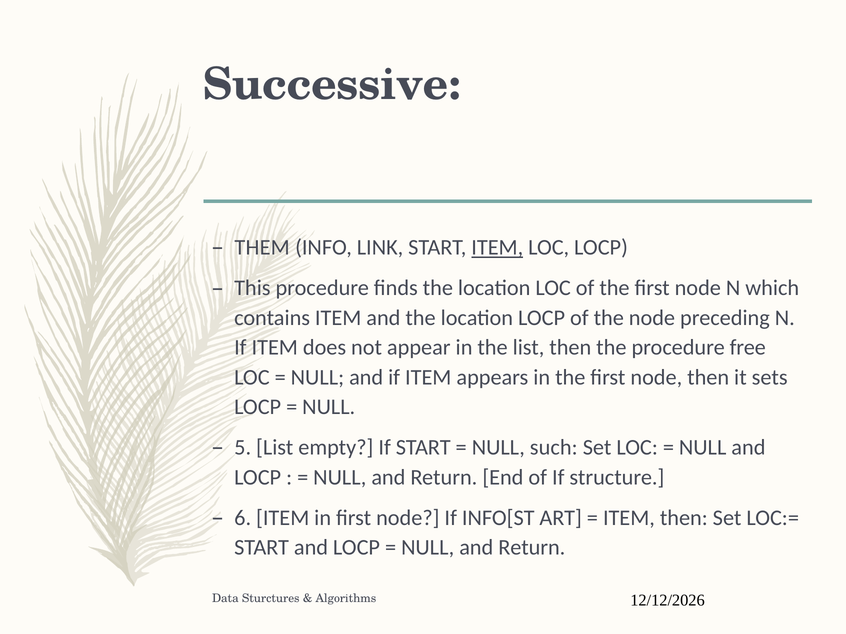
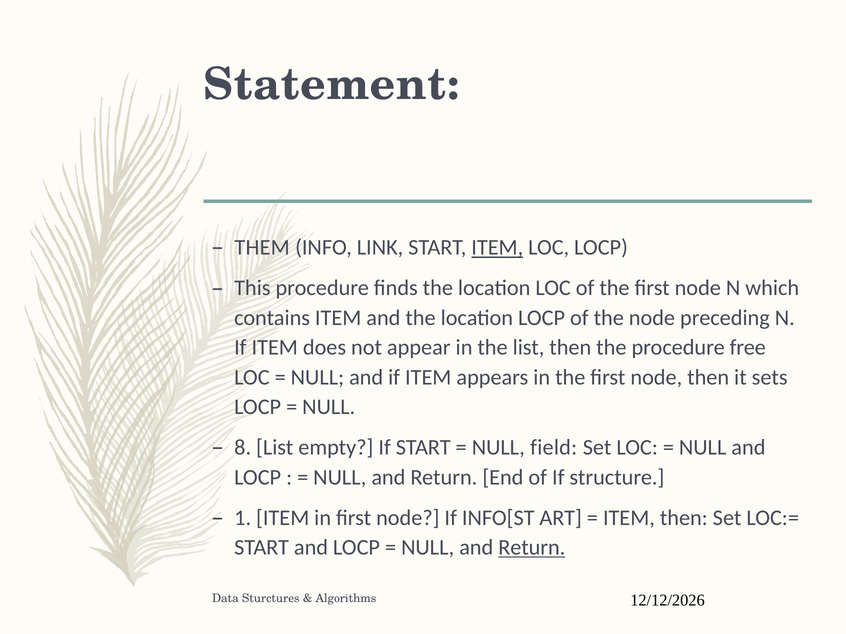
Successive: Successive -> Statement (331, 85)
5: 5 -> 8 (243, 448)
such: such -> field (554, 448)
6: 6 -> 1 (243, 518)
Return underline: none -> present (532, 548)
